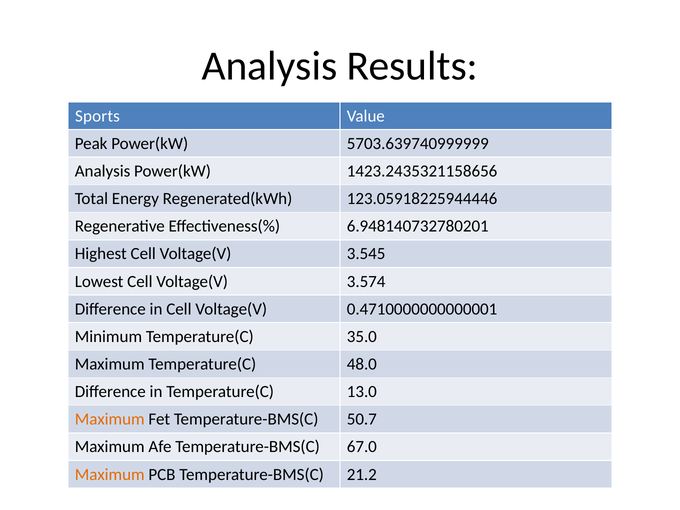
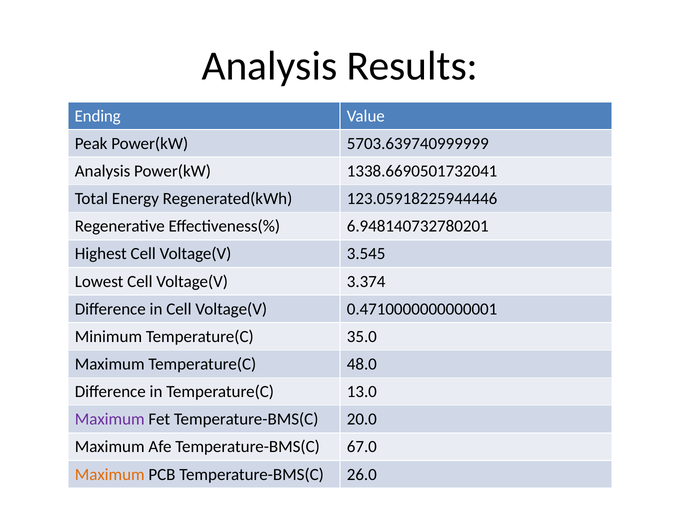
Sports: Sports -> Ending (98, 116)
1423.2435321158656: 1423.2435321158656 -> 1338.6690501732041 (422, 171)
3.574: 3.574 -> 3.374 (366, 281)
Maximum colour: orange -> purple (110, 419)
50.7: 50.7 -> 20.0 (362, 419)
21.2: 21.2 -> 26.0 (362, 474)
